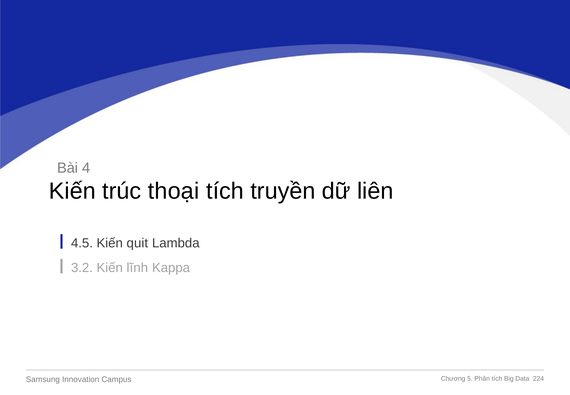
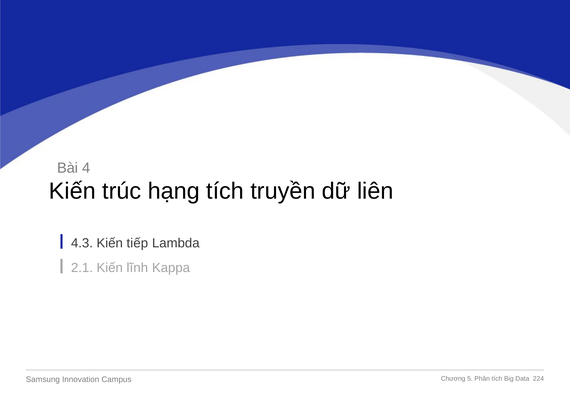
thoại: thoại -> hạng (174, 191)
4.5: 4.5 -> 4.3 (82, 243)
quit: quit -> tiếp (137, 243)
3.2: 3.2 -> 2.1 (82, 268)
